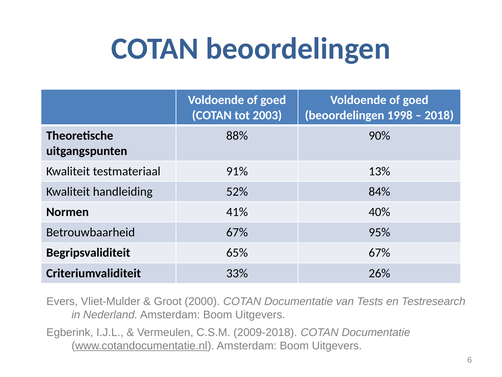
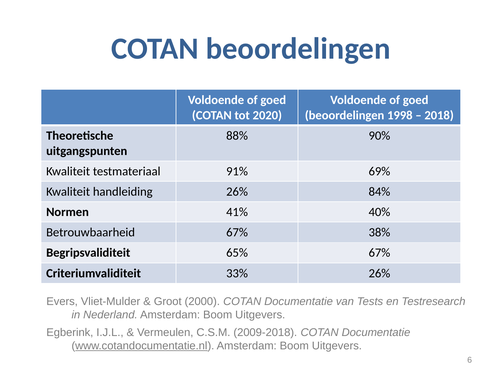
2003: 2003 -> 2020 (267, 115)
13%: 13% -> 69% (379, 171)
handleiding 52%: 52% -> 26% (237, 191)
95%: 95% -> 38% (379, 232)
